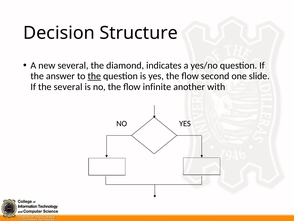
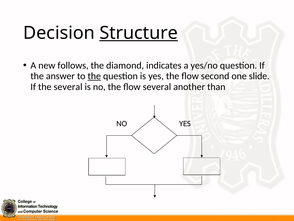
Structure underline: none -> present (139, 33)
new several: several -> follows (73, 65)
flow infinite: infinite -> several (157, 87)
with: with -> than (216, 87)
